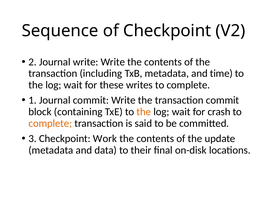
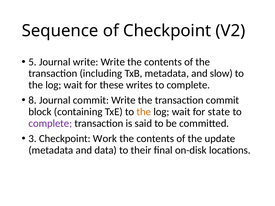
2: 2 -> 5 (33, 62)
time: time -> slow (221, 74)
1: 1 -> 8 (33, 100)
crash: crash -> state (219, 112)
complete colour: orange -> purple (50, 123)
